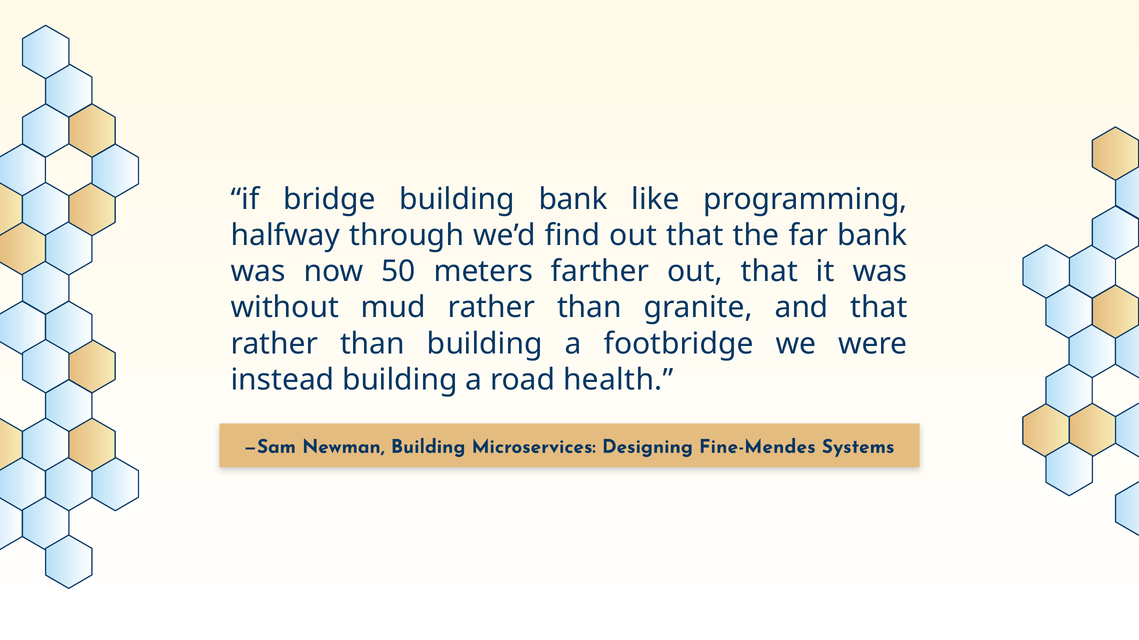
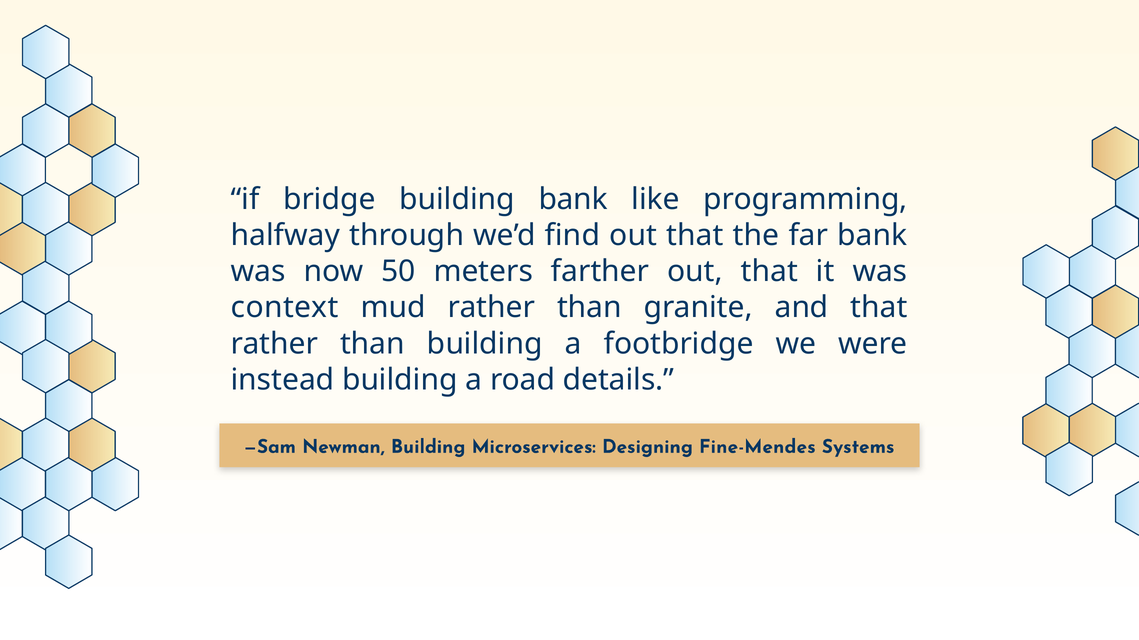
without: without -> context (285, 308)
health: health -> details (619, 380)
